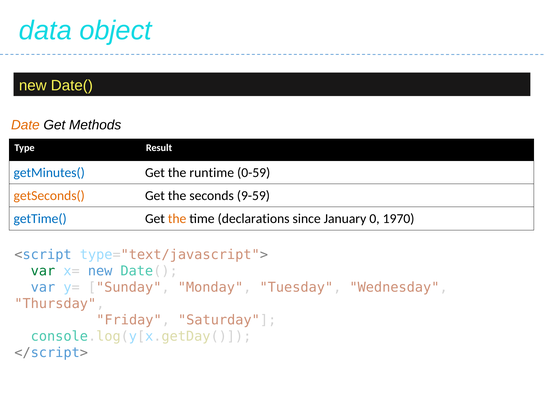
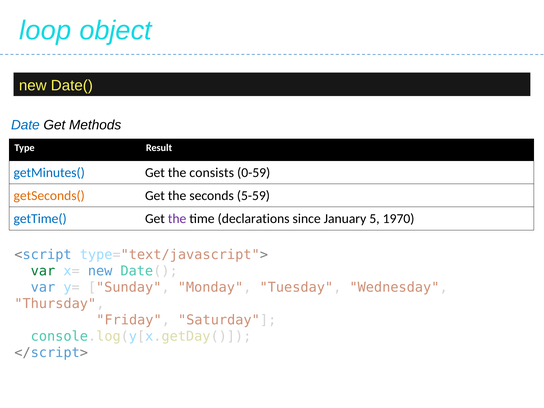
data: data -> loop (45, 30)
Date colour: orange -> blue (25, 125)
runtime: runtime -> consists (212, 173)
9-59: 9-59 -> 5-59 (253, 196)
the colour: orange -> purple (177, 219)
0: 0 -> 5 (374, 219)
